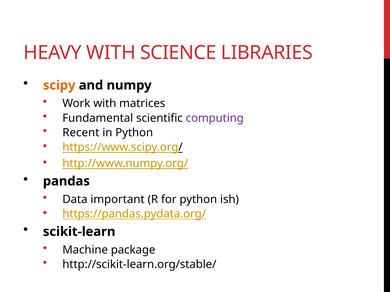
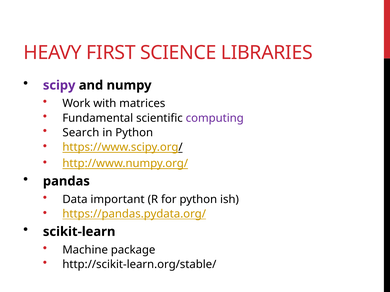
HEAVY WITH: WITH -> FIRST (111, 53)
scipy colour: orange -> purple (59, 85)
Recent: Recent -> Search (81, 133)
